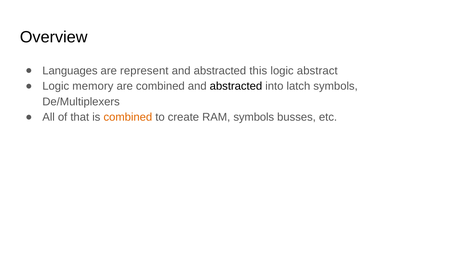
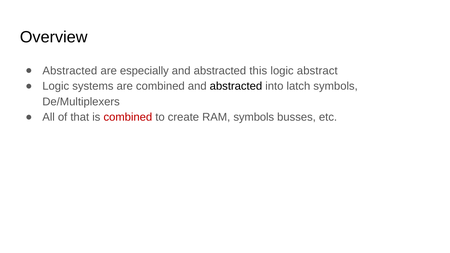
Languages: Languages -> Abstracted (70, 71)
represent: represent -> especially (144, 71)
memory: memory -> systems (93, 86)
combined colour: orange -> red (128, 117)
